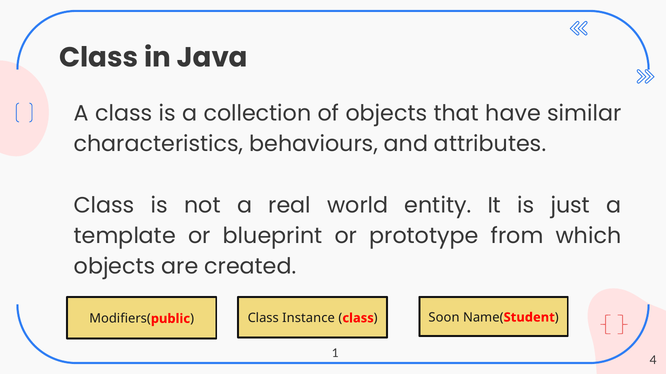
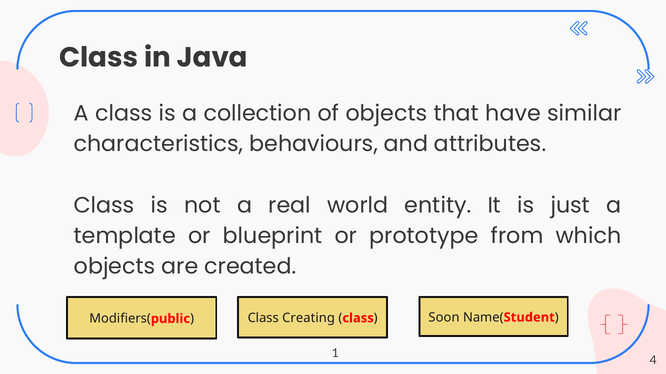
Instance: Instance -> Creating (309, 319)
